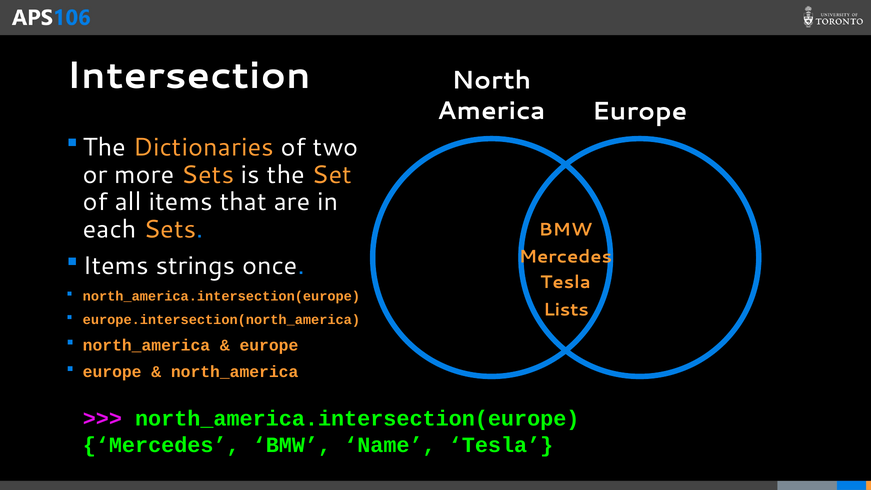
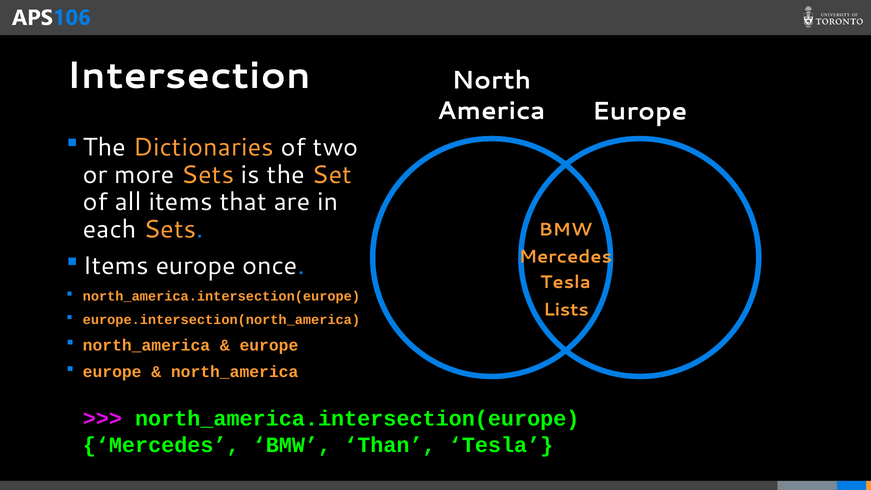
Items strings: strings -> europe (196, 266)
Name: Name -> Than (390, 445)
